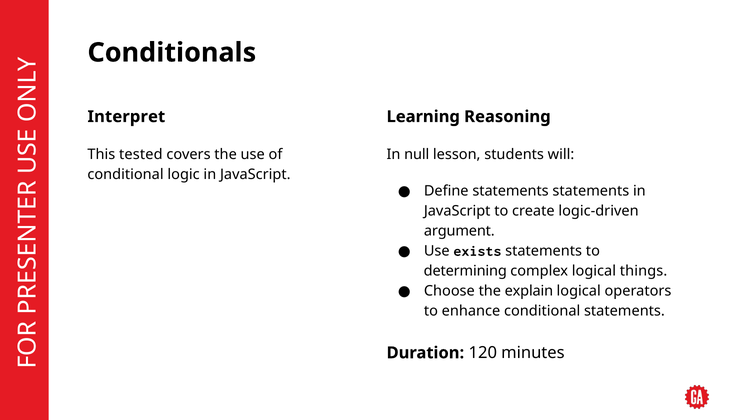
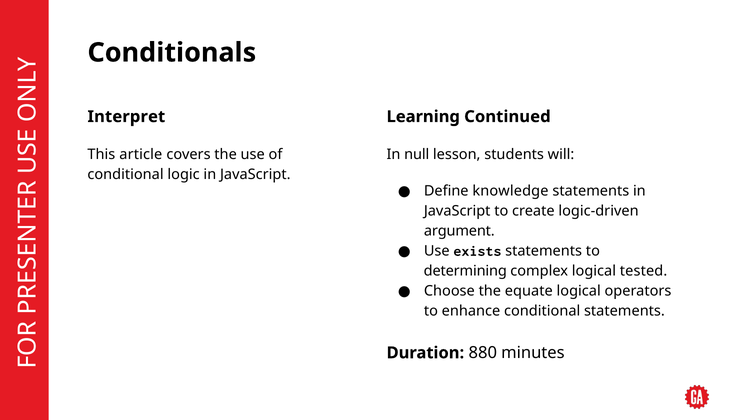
Reasoning: Reasoning -> Continued (507, 117)
tested: tested -> article (141, 154)
Define statements: statements -> knowledge (510, 191)
things: things -> tested (644, 271)
explain: explain -> equate (529, 291)
120: 120 -> 880 (483, 353)
